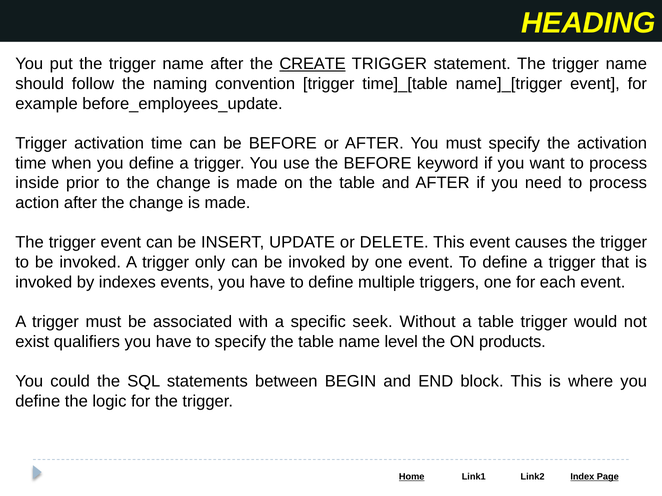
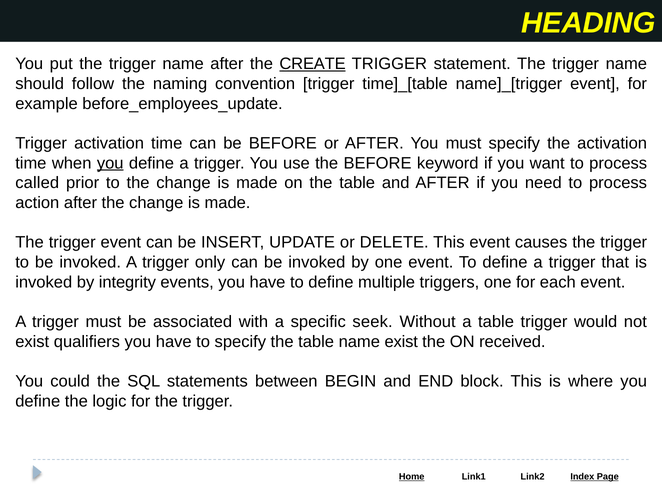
you underline: none -> present (110, 163)
inside: inside -> called (37, 183)
indexes: indexes -> integrity (127, 282)
name level: level -> exist (401, 342)
products: products -> received (512, 342)
